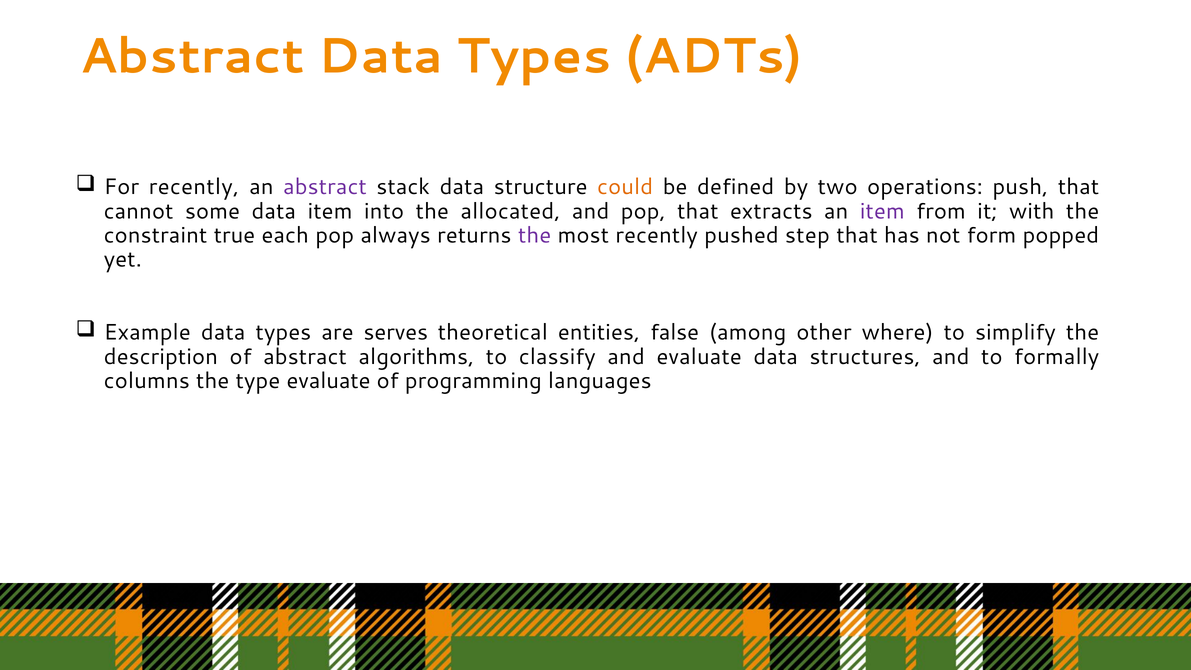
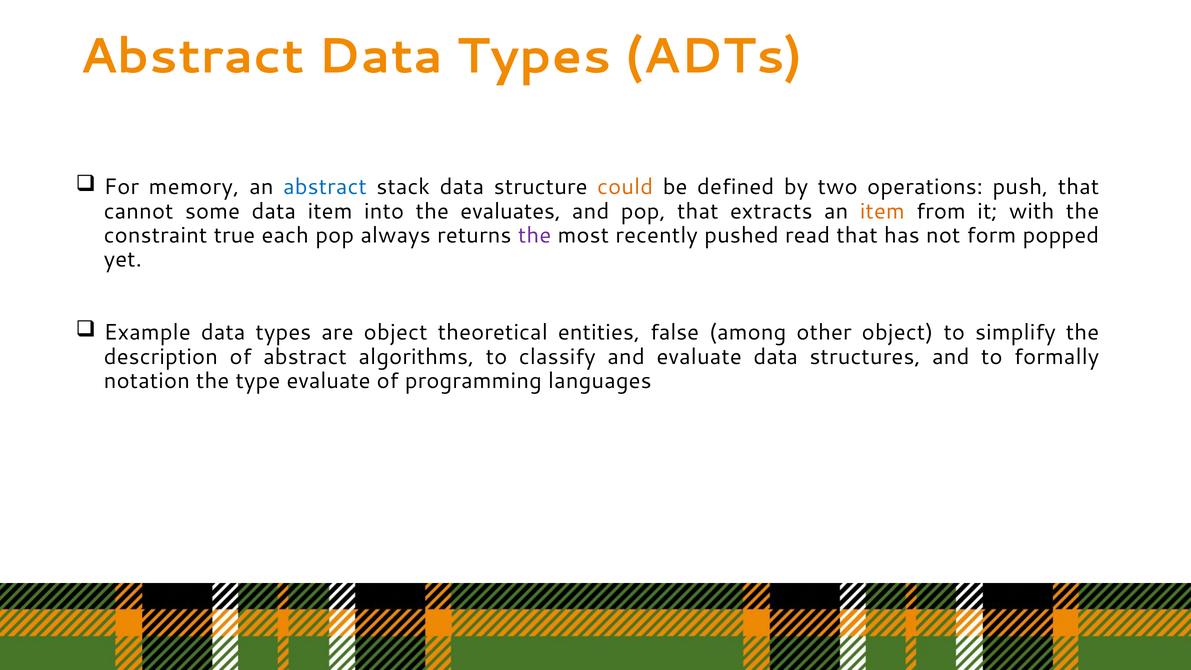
For recently: recently -> memory (194, 187)
abstract colour: purple -> blue (325, 187)
allocated: allocated -> evaluates (511, 211)
item colour: purple -> orange (882, 211)
step: step -> read (808, 235)
are serves: serves -> object (396, 333)
other where: where -> object (897, 333)
columns: columns -> notation (147, 381)
